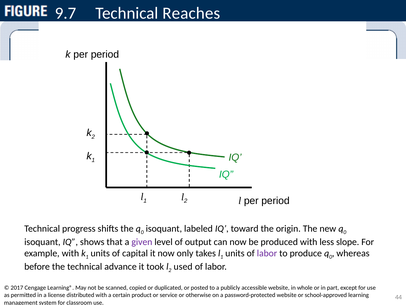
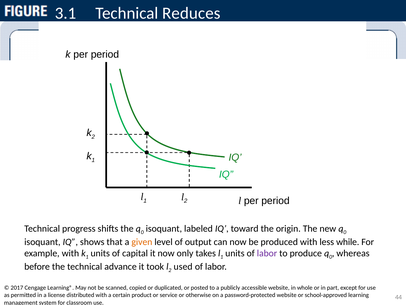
9.7: 9.7 -> 3.1 (65, 13)
Reaches: Reaches -> Reduces (191, 13)
given colour: purple -> orange (142, 241)
slope: slope -> while (348, 241)
